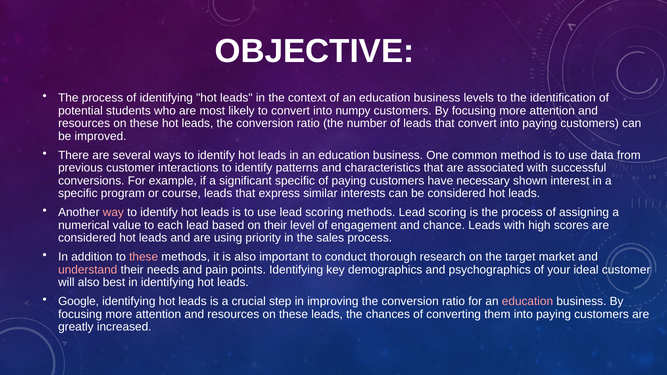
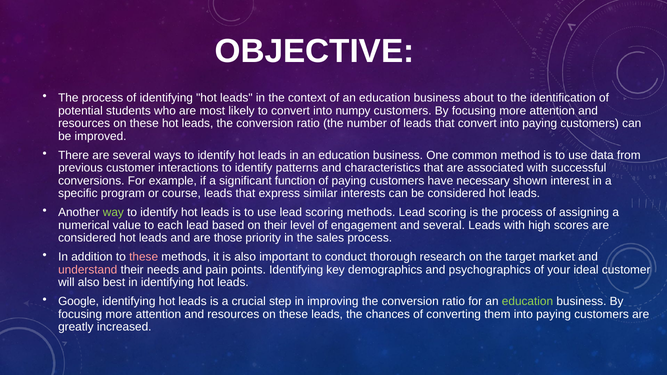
levels: levels -> about (479, 98)
significant specific: specific -> function (295, 181)
way colour: pink -> light green (113, 213)
and chance: chance -> several (444, 225)
using: using -> those (228, 238)
education colour: pink -> light green (527, 302)
